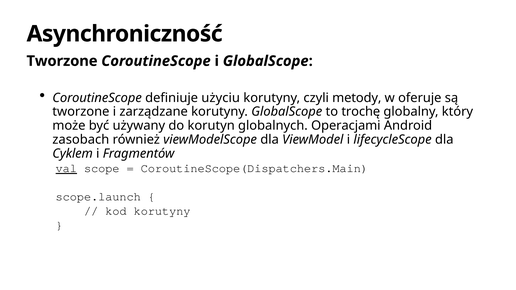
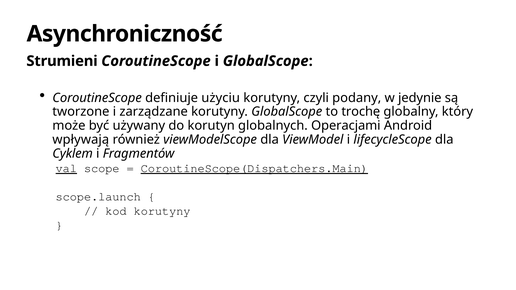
Tworzone: Tworzone -> Strumieni (62, 61)
metody: metody -> podany (357, 98)
oferuje: oferuje -> jedynie (420, 98)
zasobach: zasobach -> wpływają (81, 140)
CoroutineScope(Dispatchers.Main underline: none -> present (254, 169)
